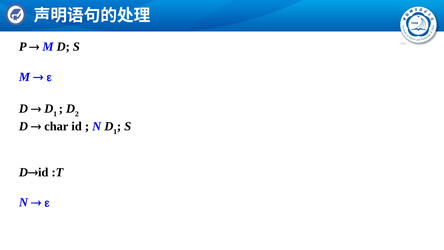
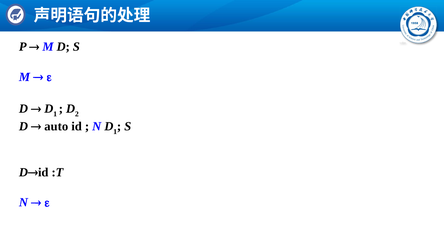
char: char -> auto (56, 126)
